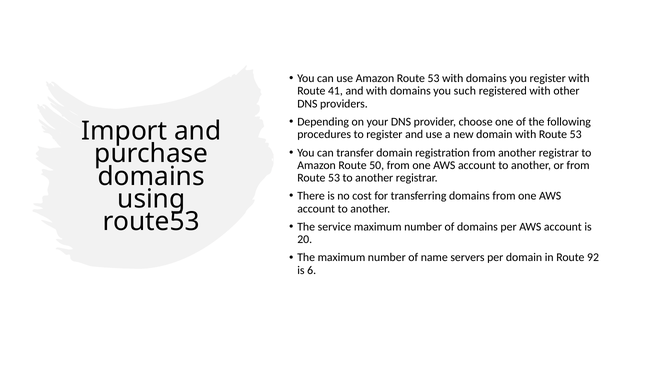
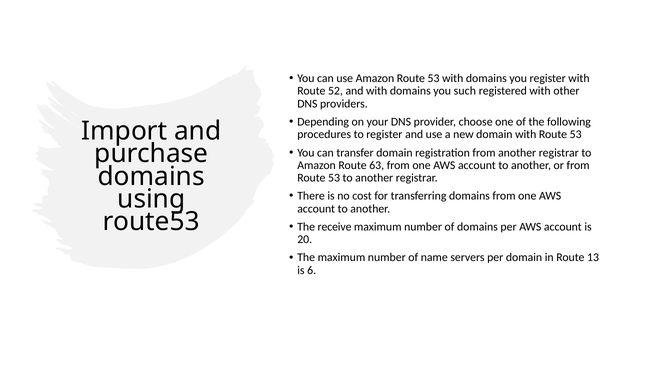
41: 41 -> 52 (335, 91)
50: 50 -> 63 (377, 165)
service: service -> receive (335, 227)
92: 92 -> 13 (593, 257)
